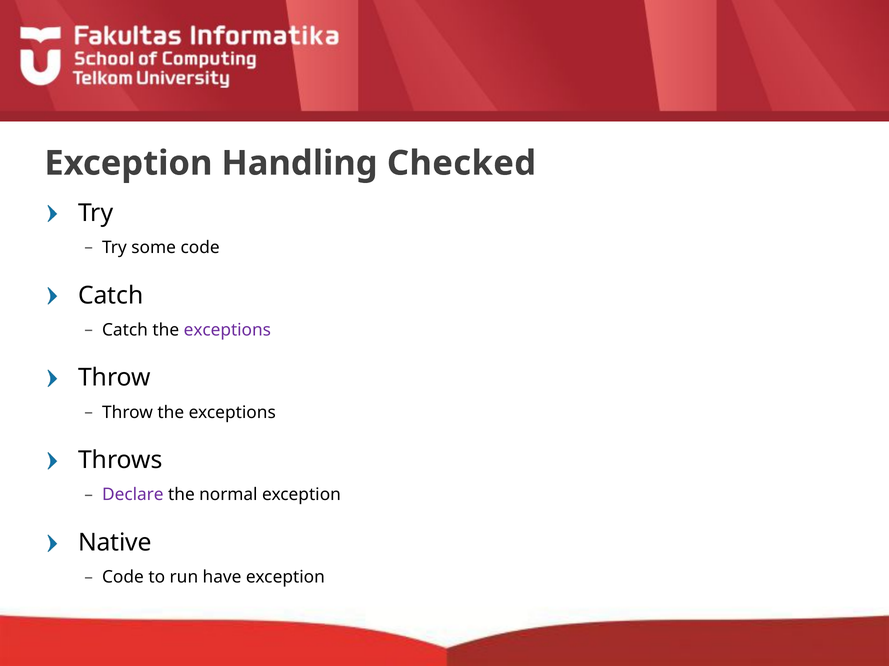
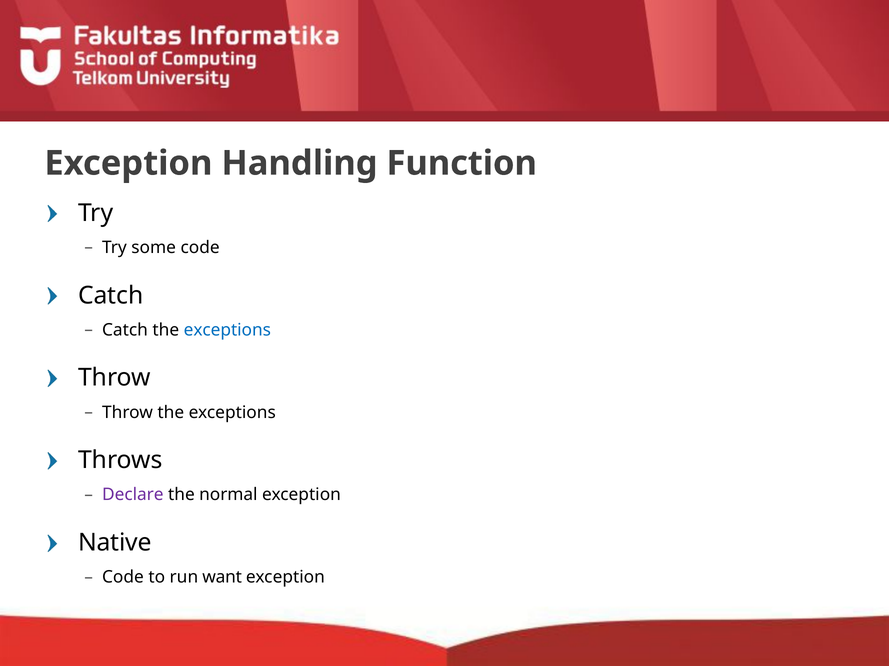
Checked: Checked -> Function (462, 163)
exceptions colour: purple -> blue (227, 330)
have: have -> want (222, 578)
